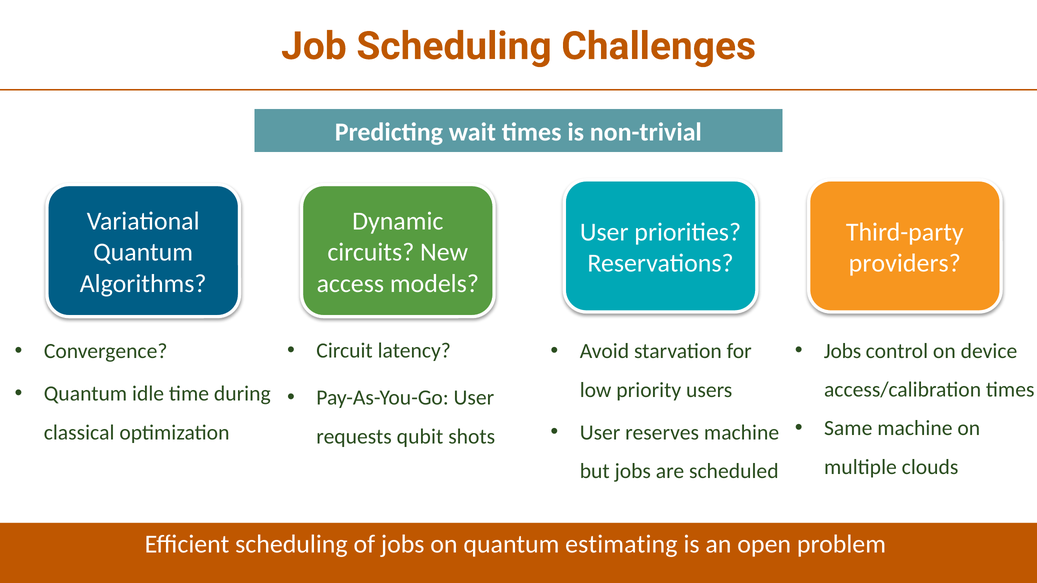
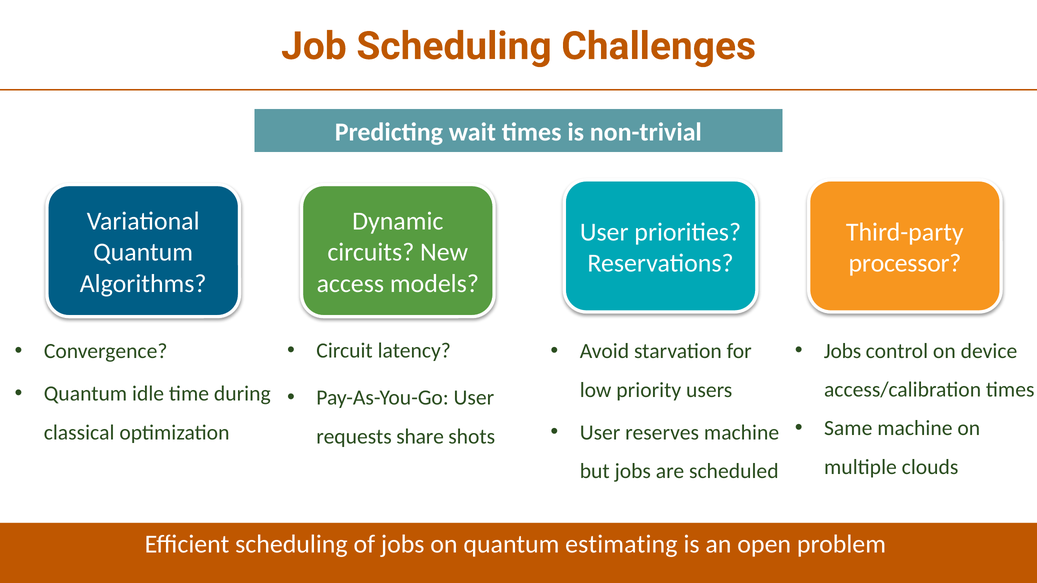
providers: providers -> processor (905, 263)
qubit: qubit -> share (420, 437)
